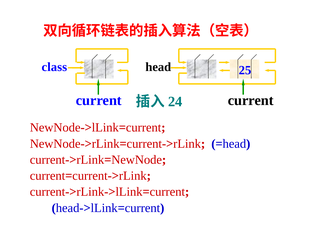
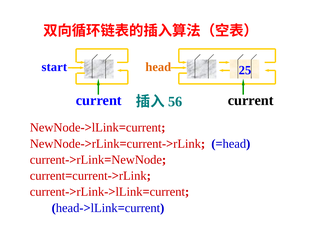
class: class -> start (54, 67)
head colour: black -> orange (158, 67)
24: 24 -> 56 (175, 101)
